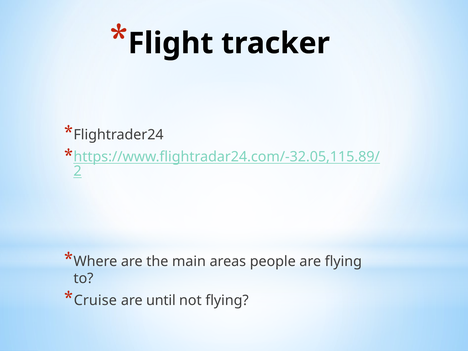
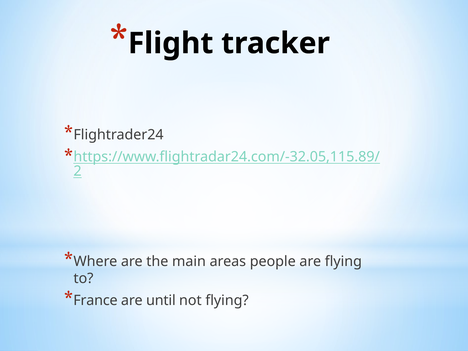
Cruise: Cruise -> France (95, 300)
